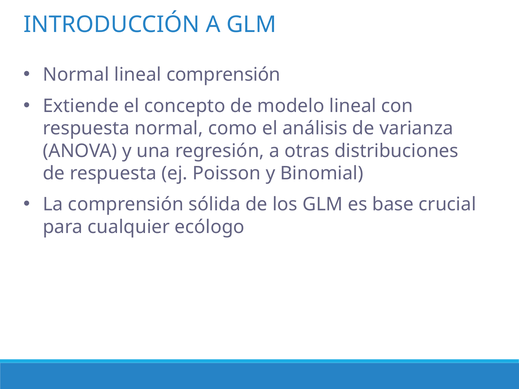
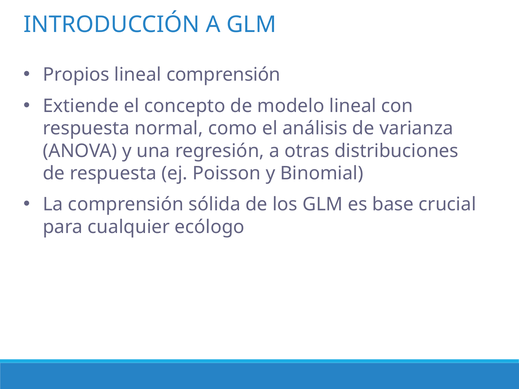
Normal: Normal -> Propios (76, 75)
